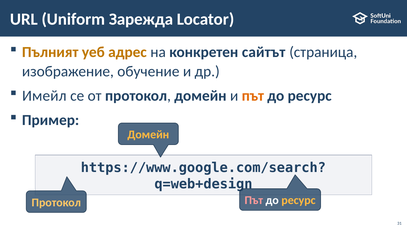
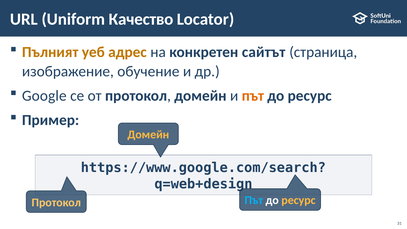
Зарежда: Зарежда -> Качество (141, 19)
Имейл: Имейл -> Google (44, 96)
Път colour: pink -> light blue (254, 200)
